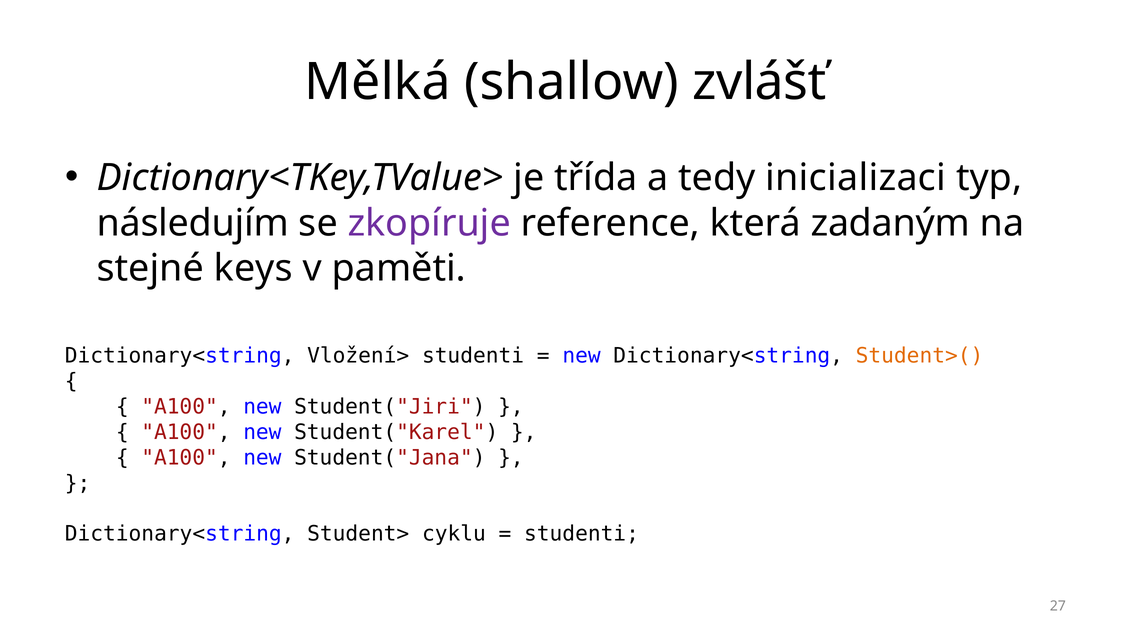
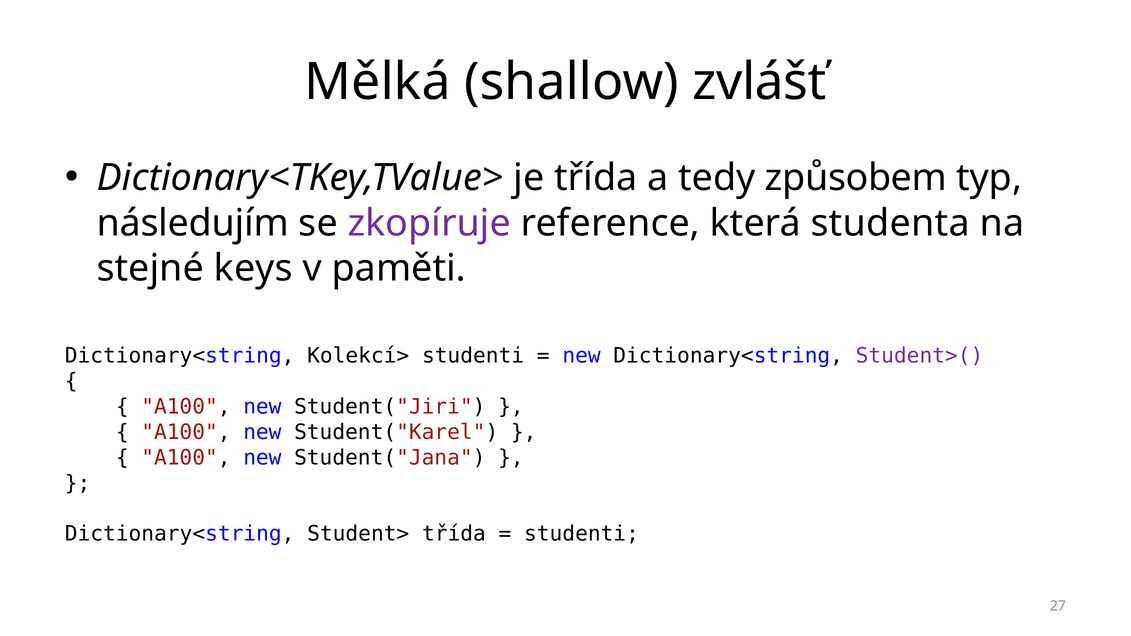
inicializaci: inicializaci -> způsobem (856, 178)
zadaným: zadaným -> studenta (890, 223)
Vložení>: Vložení> -> Kolekcí> (358, 356)
Student>( colour: orange -> purple (920, 356)
Student> cyklu: cyklu -> třída (454, 534)
